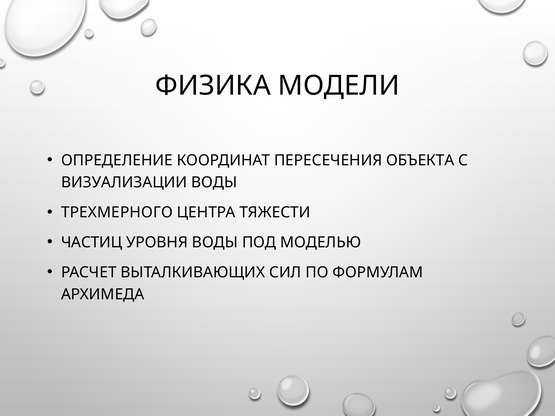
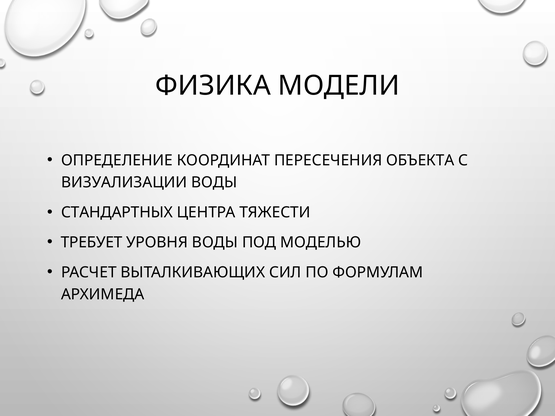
ТРЕХМЕРНОГО: ТРЕХМЕРНОГО -> СТАНДАРТНЫХ (117, 213)
ЧАСТИЦ: ЧАСТИЦ -> ТРЕБУЕТ (92, 242)
